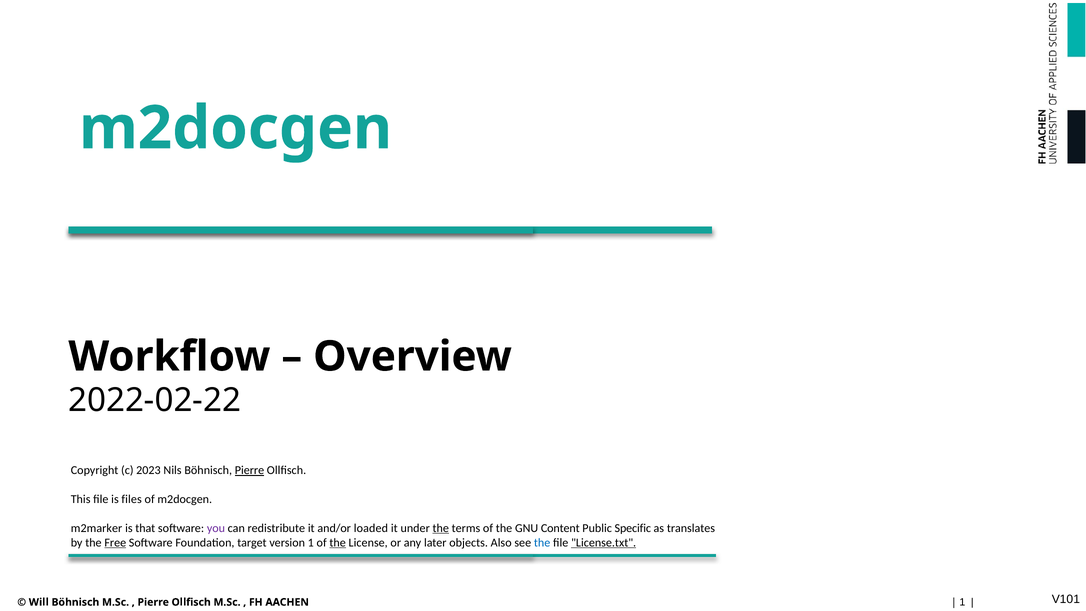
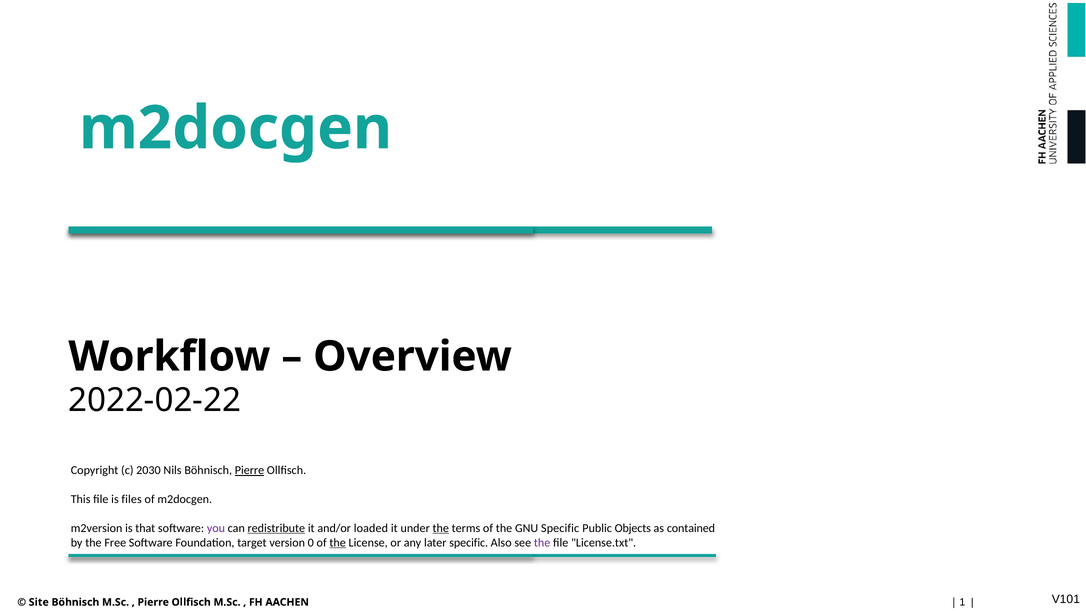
2023: 2023 -> 2030 (148, 470)
m2marker: m2marker -> m2version (97, 528)
redistribute underline: none -> present (276, 528)
GNU Content: Content -> Specific (560, 528)
Specific: Specific -> Objects (633, 528)
translates: translates -> contained (691, 528)
Free underline: present -> none (115, 543)
version 1: 1 -> 0 (311, 543)
later objects: objects -> specific (469, 543)
the colour: blue -> purple (542, 543)
License.txt underline: present -> none (604, 543)
Will: Will -> Site (39, 602)
